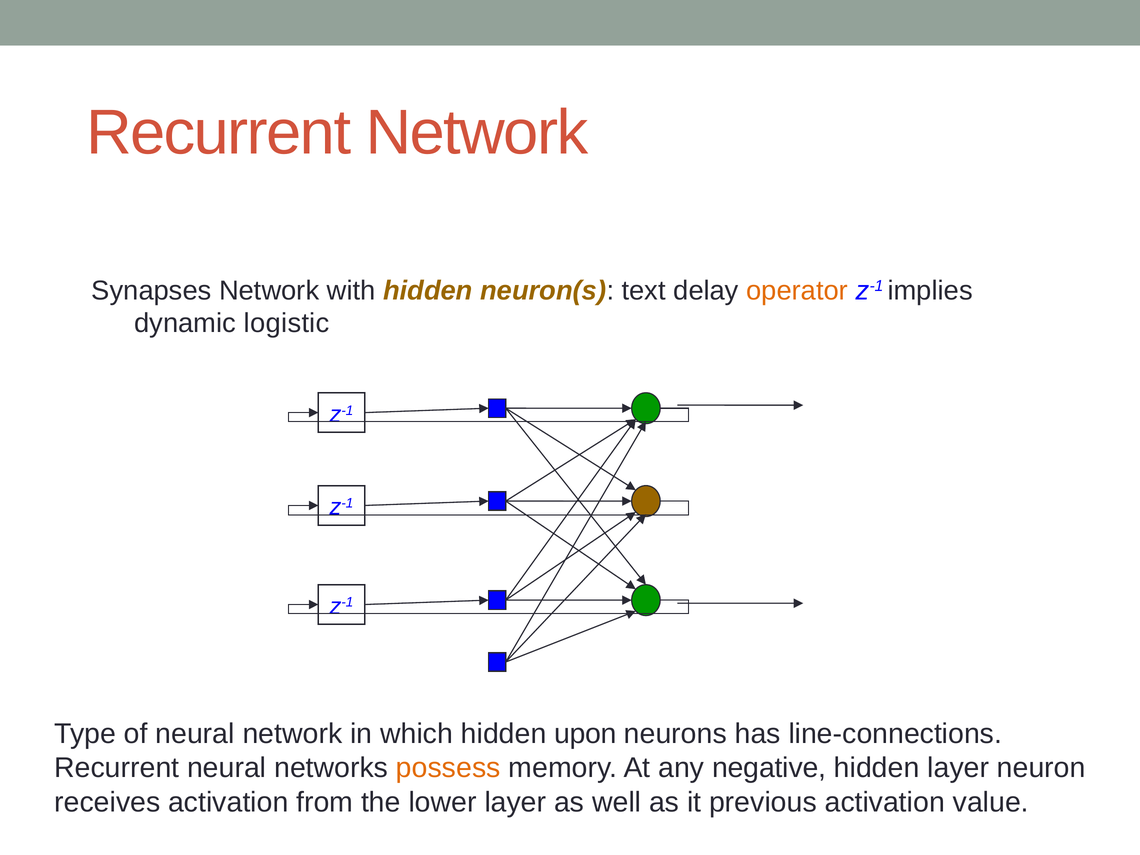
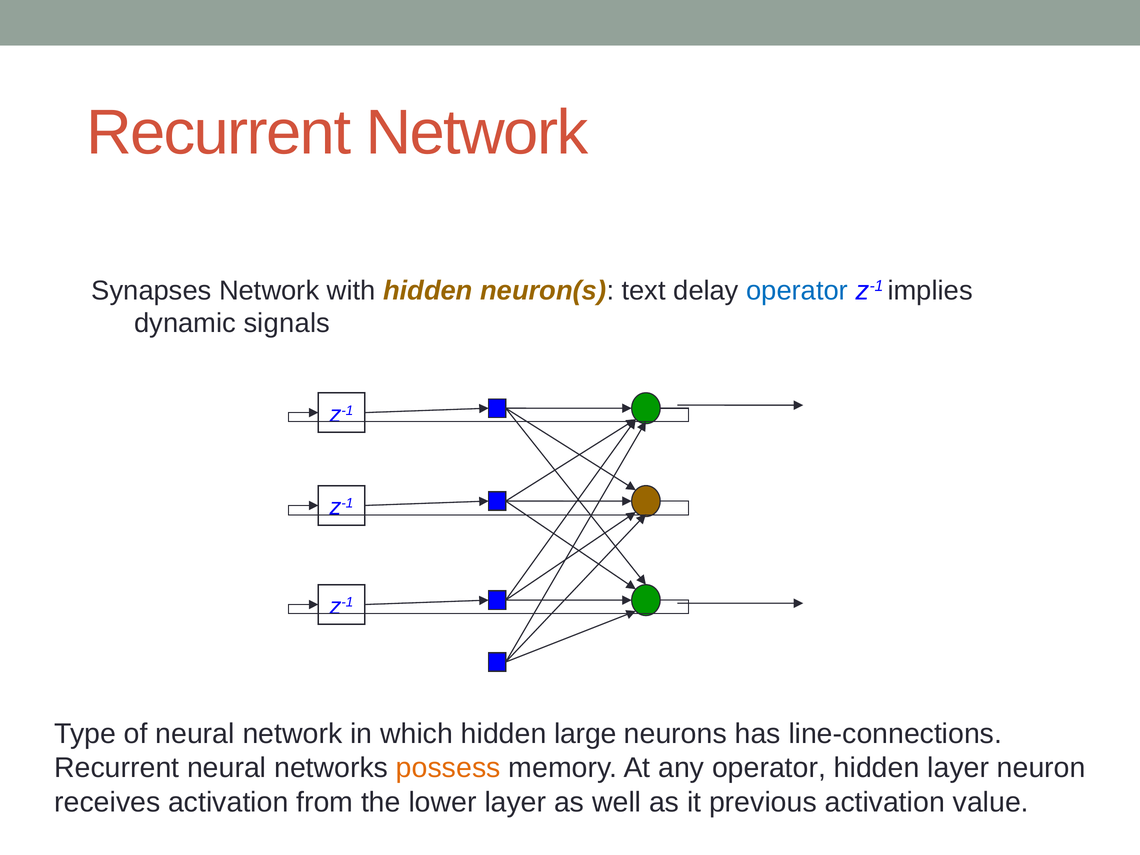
operator colour: orange -> blue (797, 291)
logistic: logistic -> signals (287, 323)
upon: upon -> large (585, 734)
any negative: negative -> operator (769, 768)
